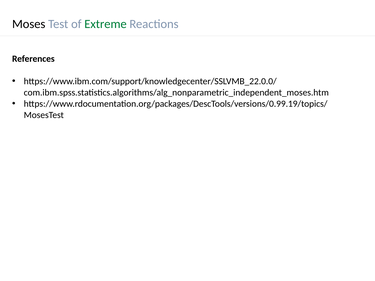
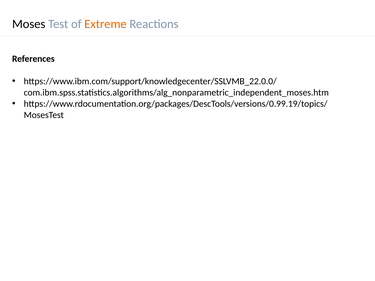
Extreme colour: green -> orange (106, 24)
